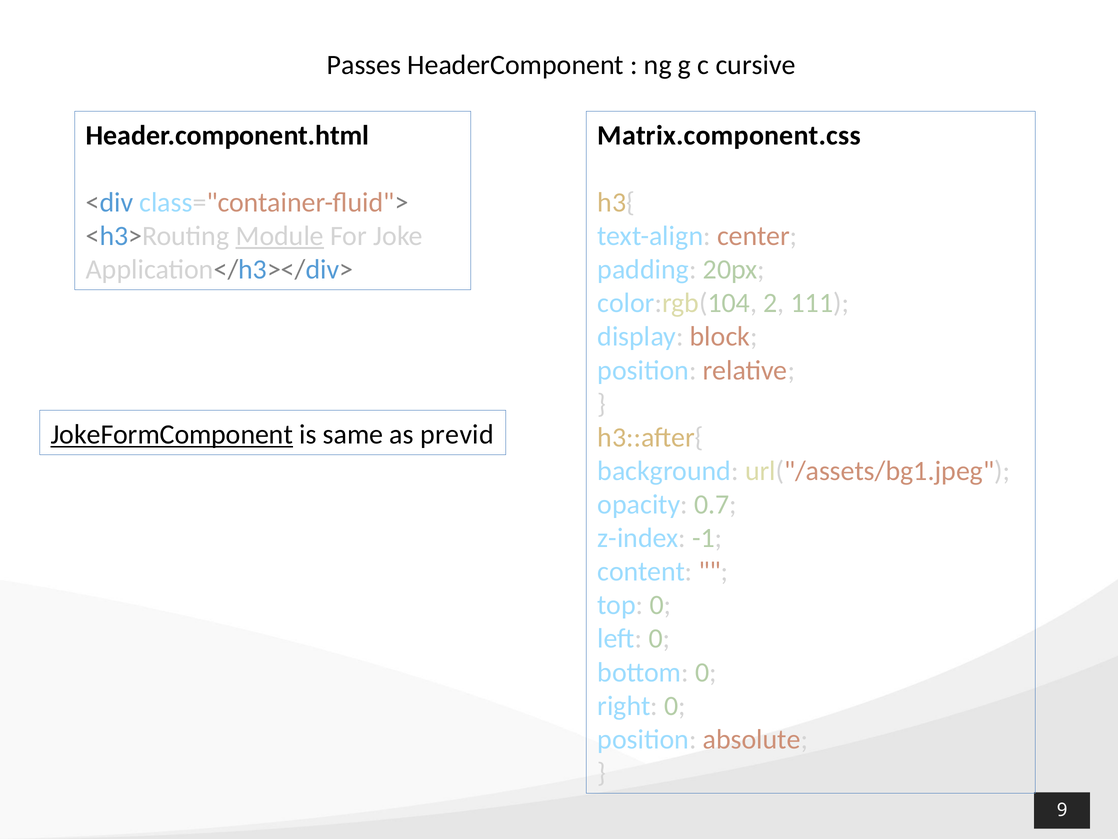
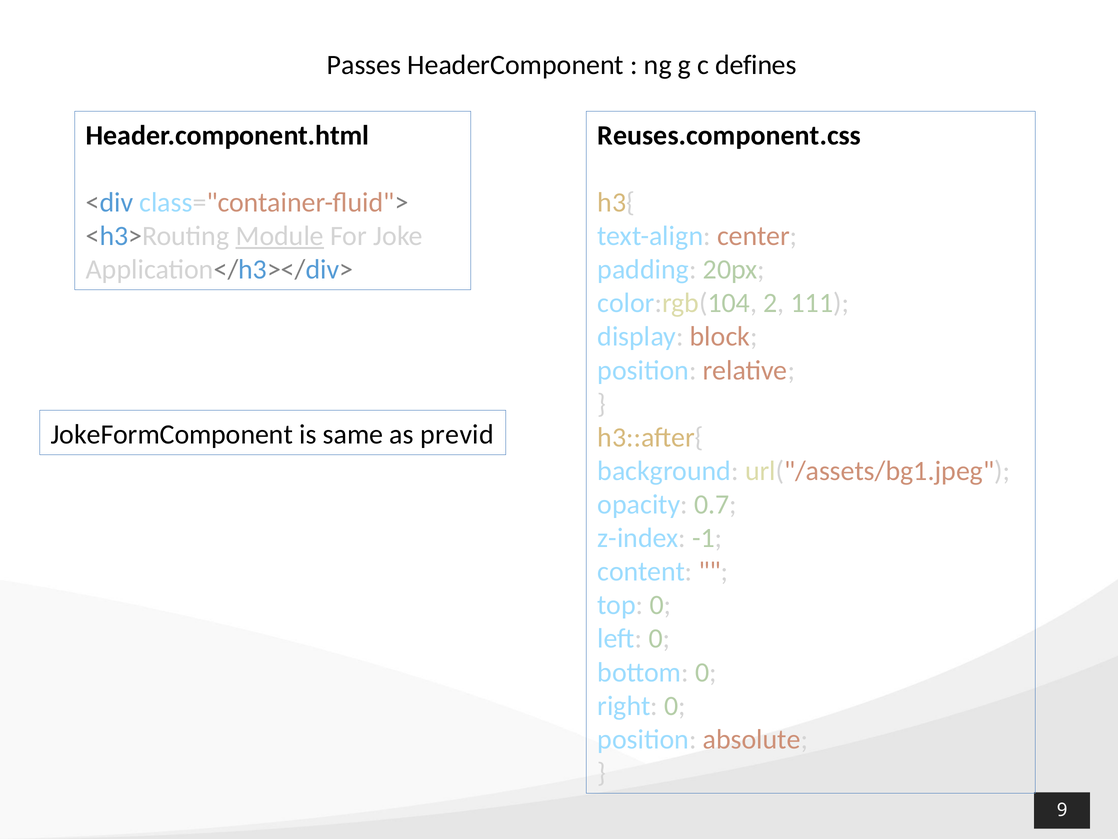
cursive: cursive -> defines (756, 65)
Matrix.component.css: Matrix.component.css -> Reuses.component.css (729, 135)
JokeFormComponent underline: present -> none (172, 434)
